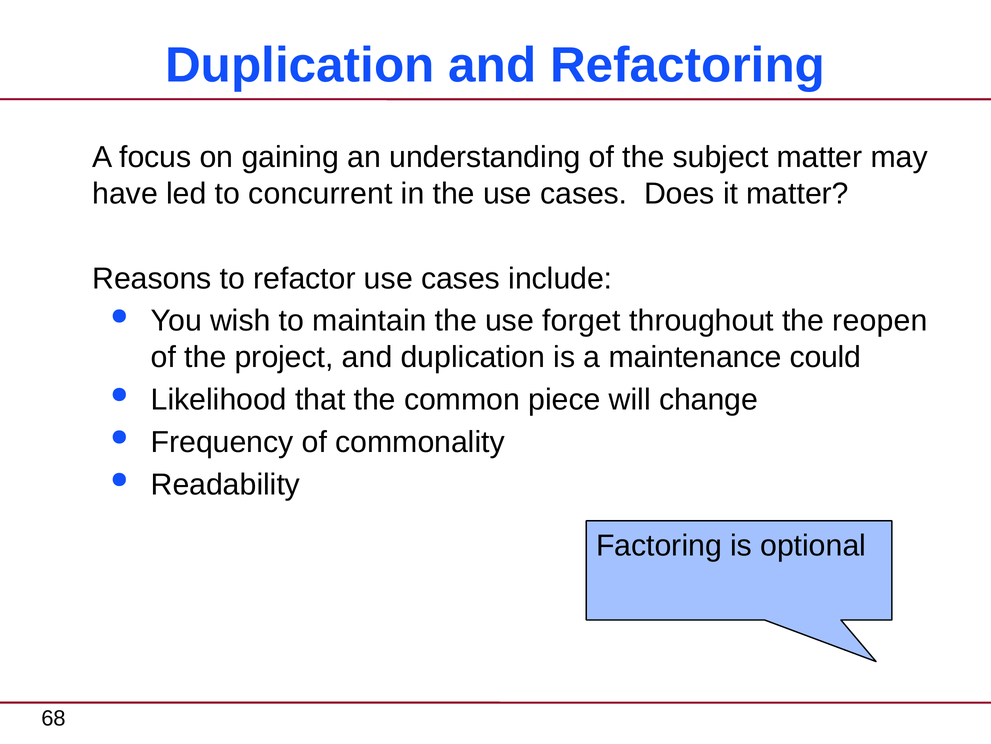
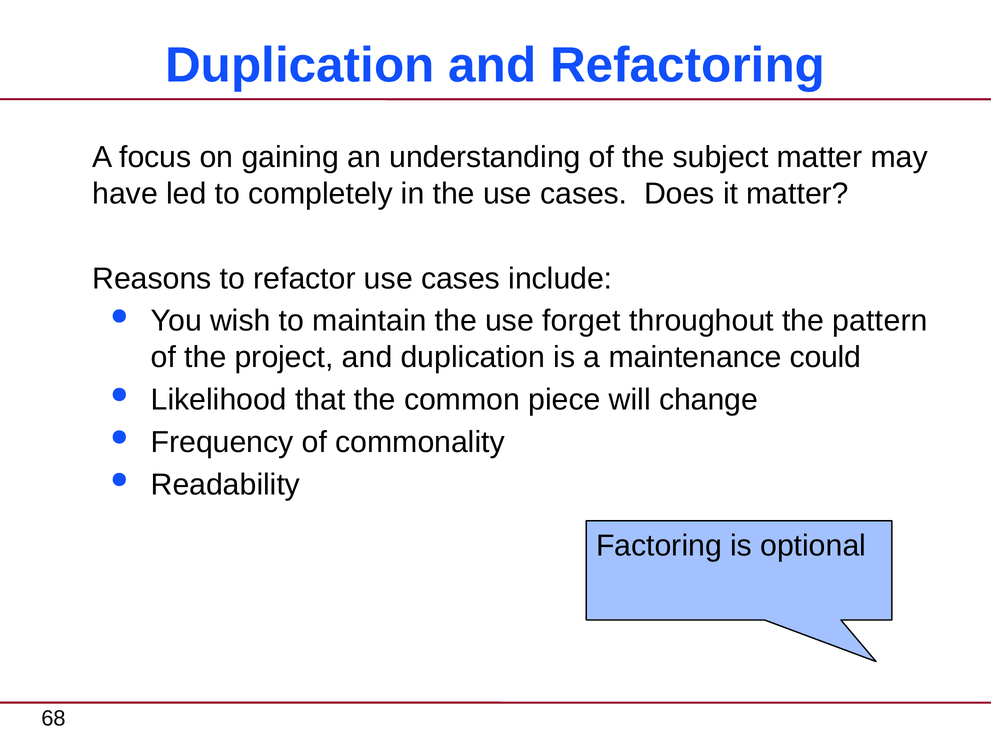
concurrent: concurrent -> completely (321, 194)
reopen: reopen -> pattern (880, 321)
